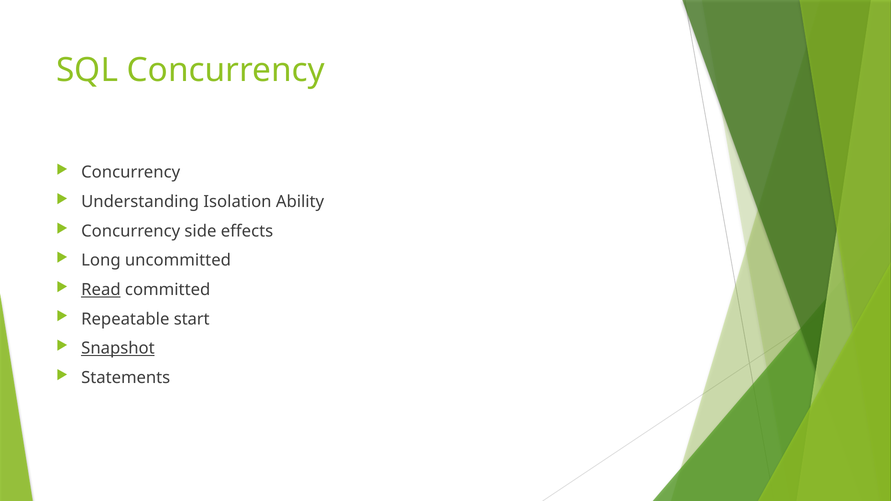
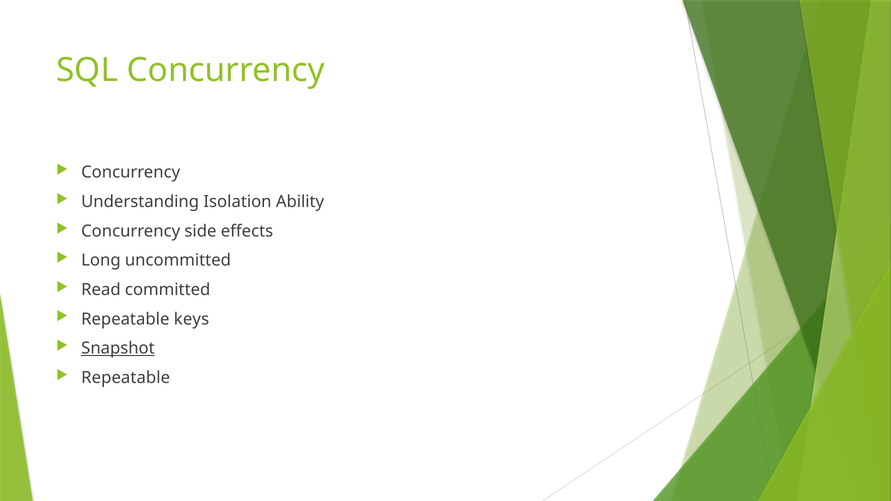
Read underline: present -> none (101, 290)
start: start -> keys (192, 319)
Statements: Statements -> Repeatable (126, 378)
